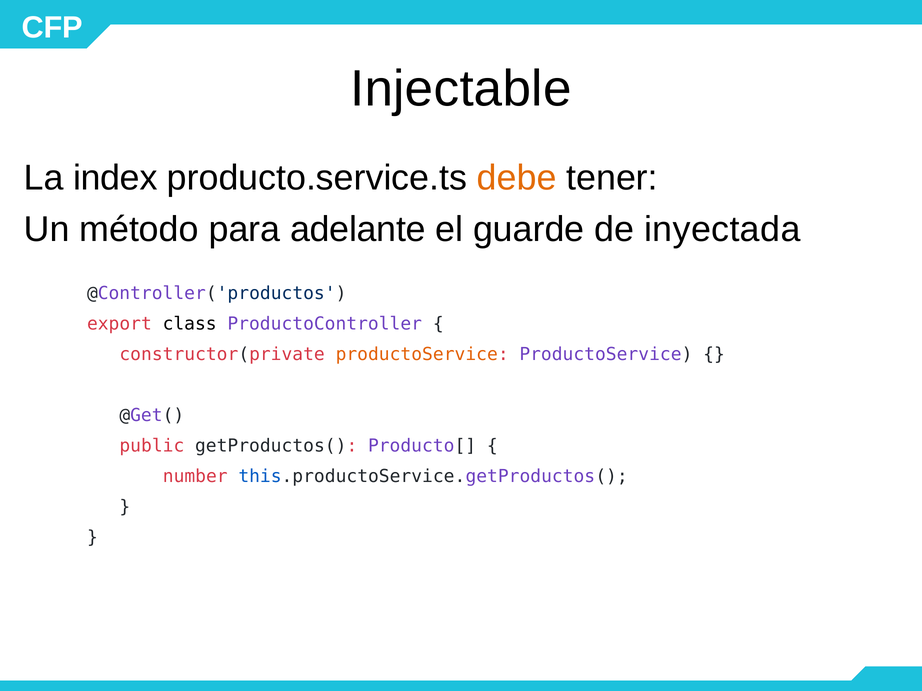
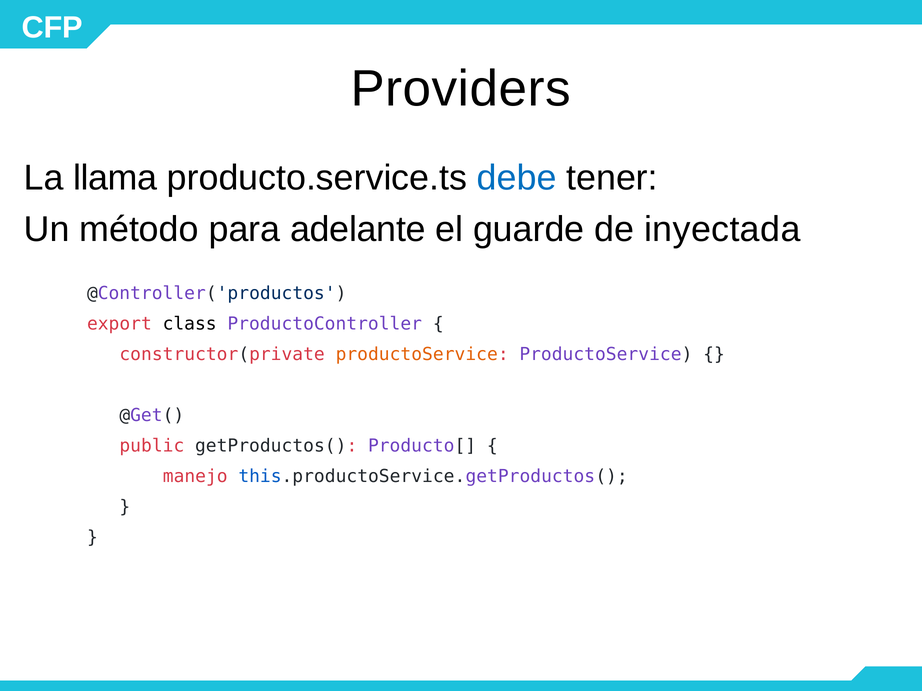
Injectable: Injectable -> Providers (461, 89)
index: index -> llama (115, 178)
debe colour: orange -> blue (517, 178)
number: number -> manejo (195, 477)
